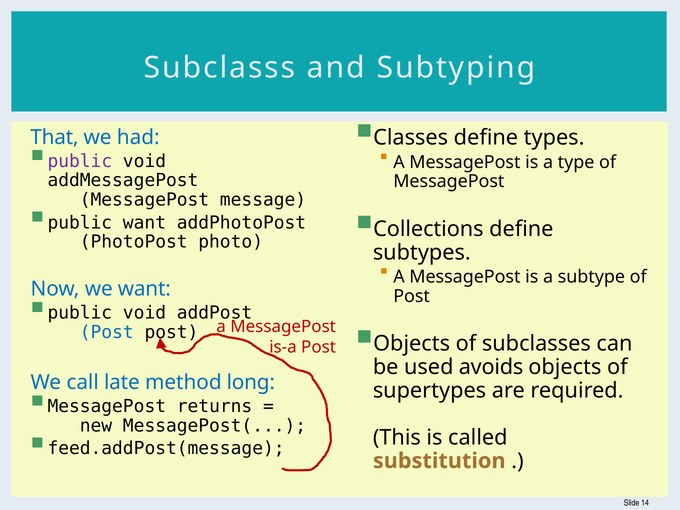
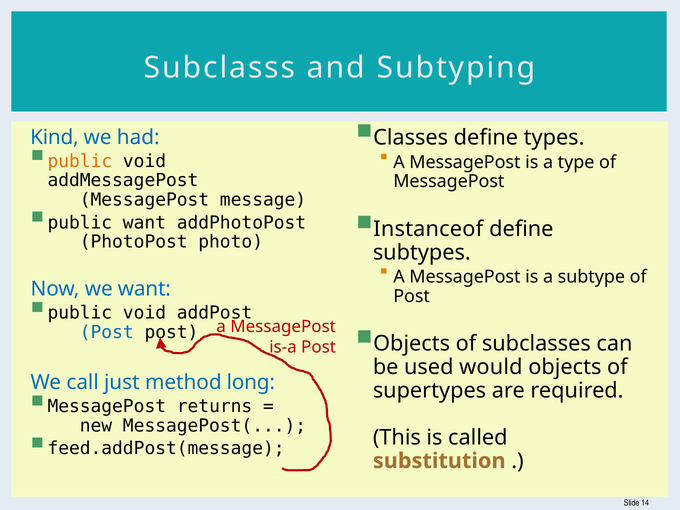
That: That -> Kind (54, 137)
public colour: purple -> orange (80, 161)
Collections: Collections -> Instanceof (428, 229)
avoids: avoids -> would (491, 367)
late: late -> just (122, 382)
